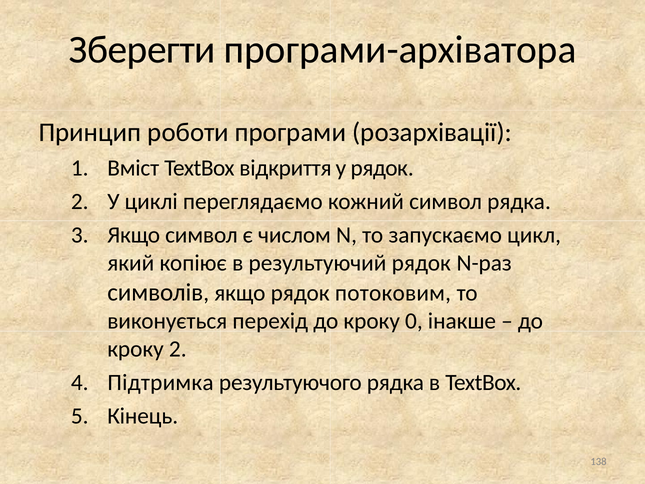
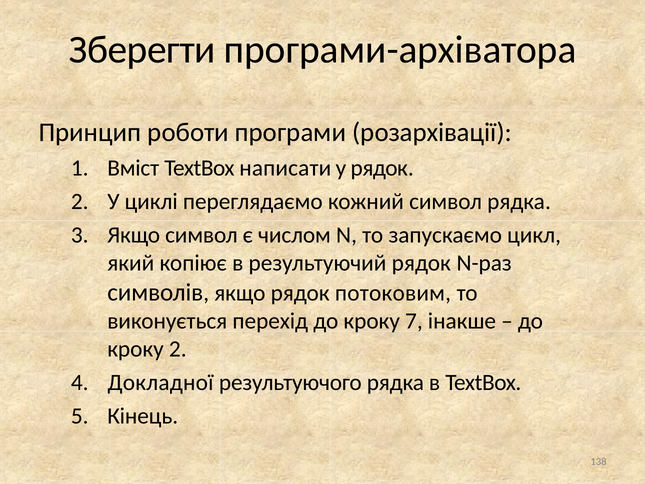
відкриття: відкриття -> написати (285, 168)
0: 0 -> 7 (414, 321)
Підтримка: Підтримка -> Докладної (161, 382)
